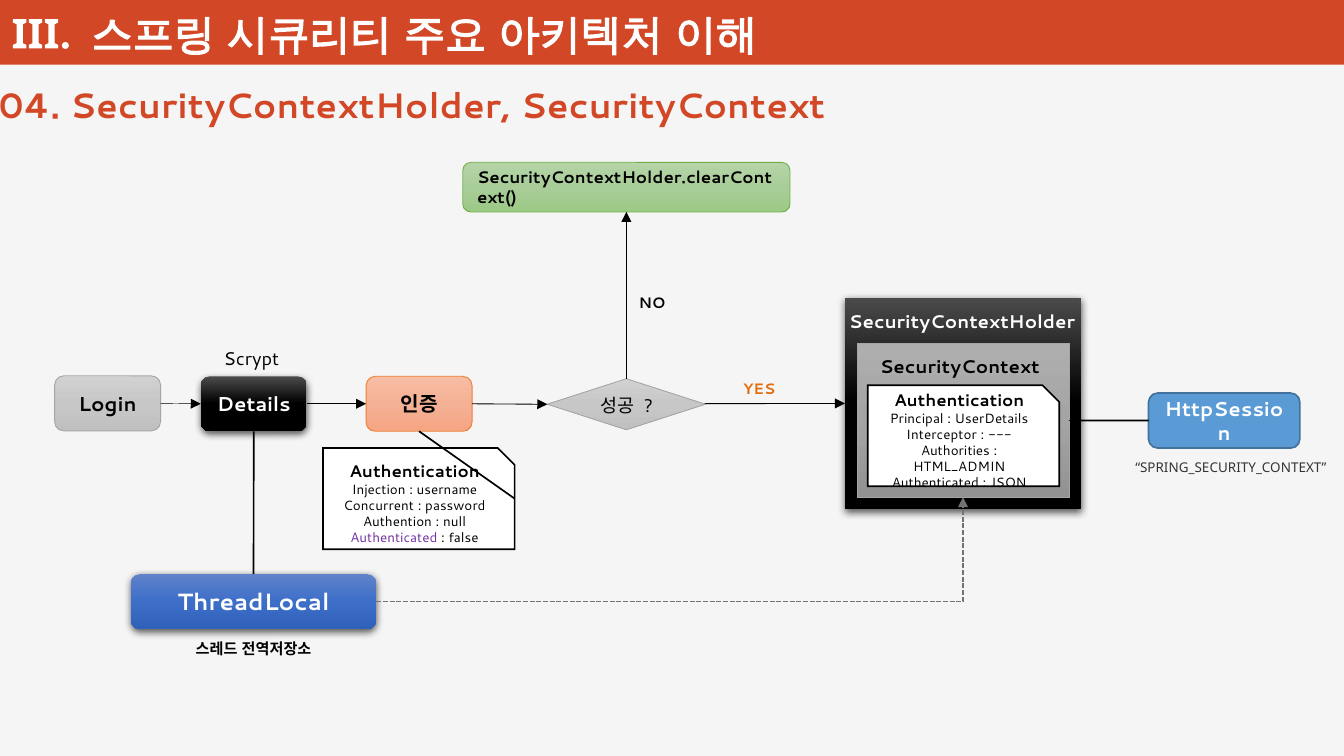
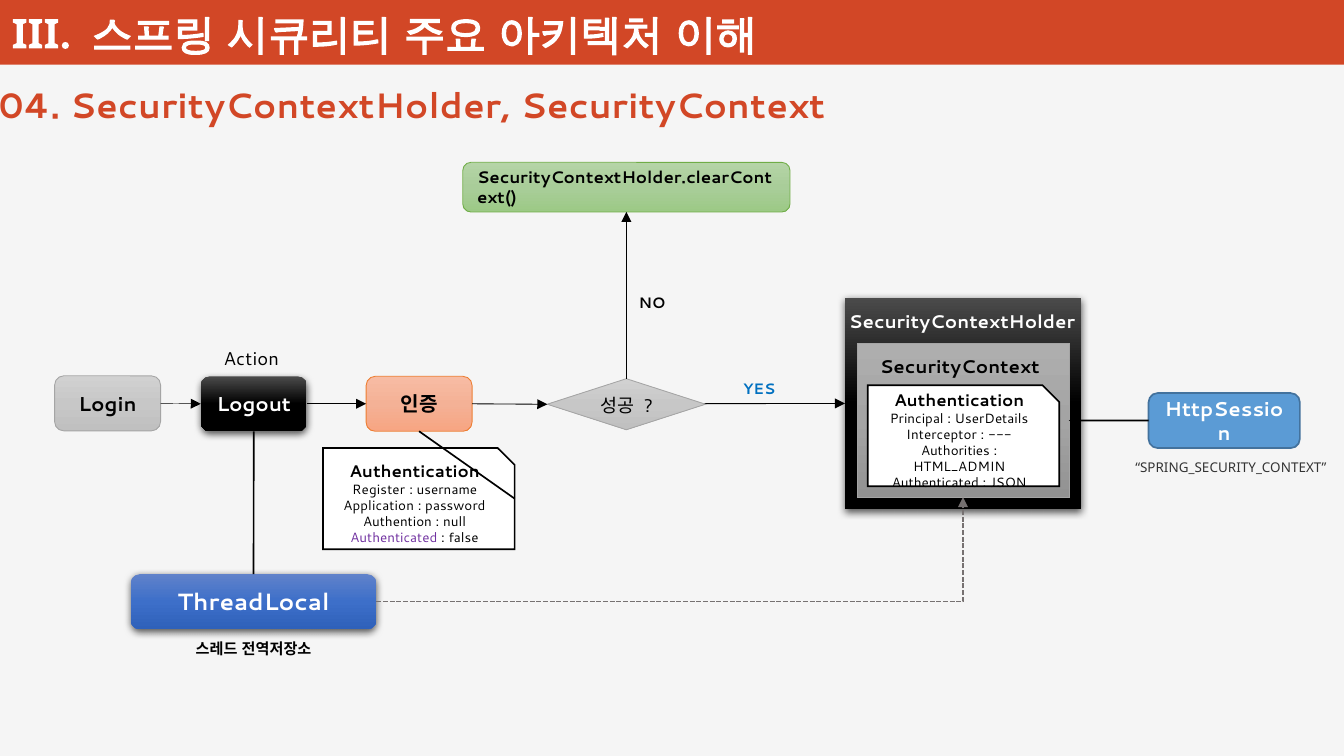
Scrypt: Scrypt -> Action (251, 360)
YES colour: orange -> blue (759, 390)
Details: Details -> Logout (254, 405)
Injection: Injection -> Register (379, 490)
Concurrent: Concurrent -> Application (379, 506)
